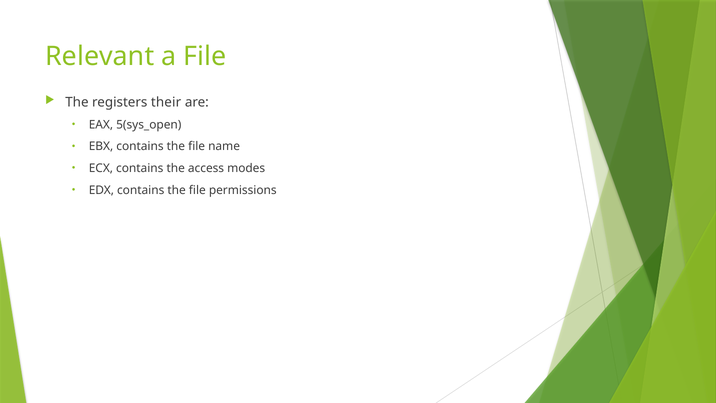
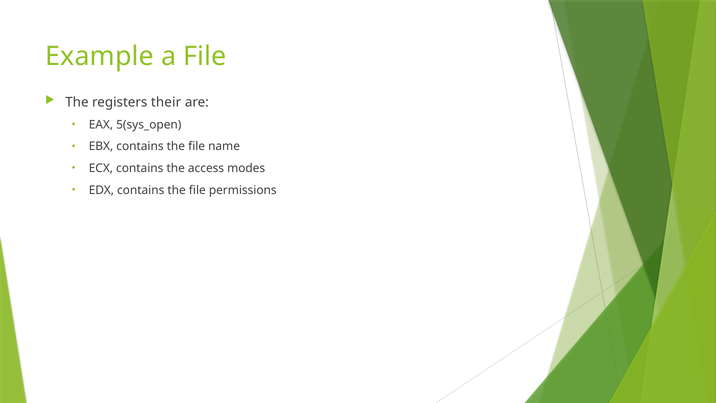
Relevant: Relevant -> Example (100, 56)
